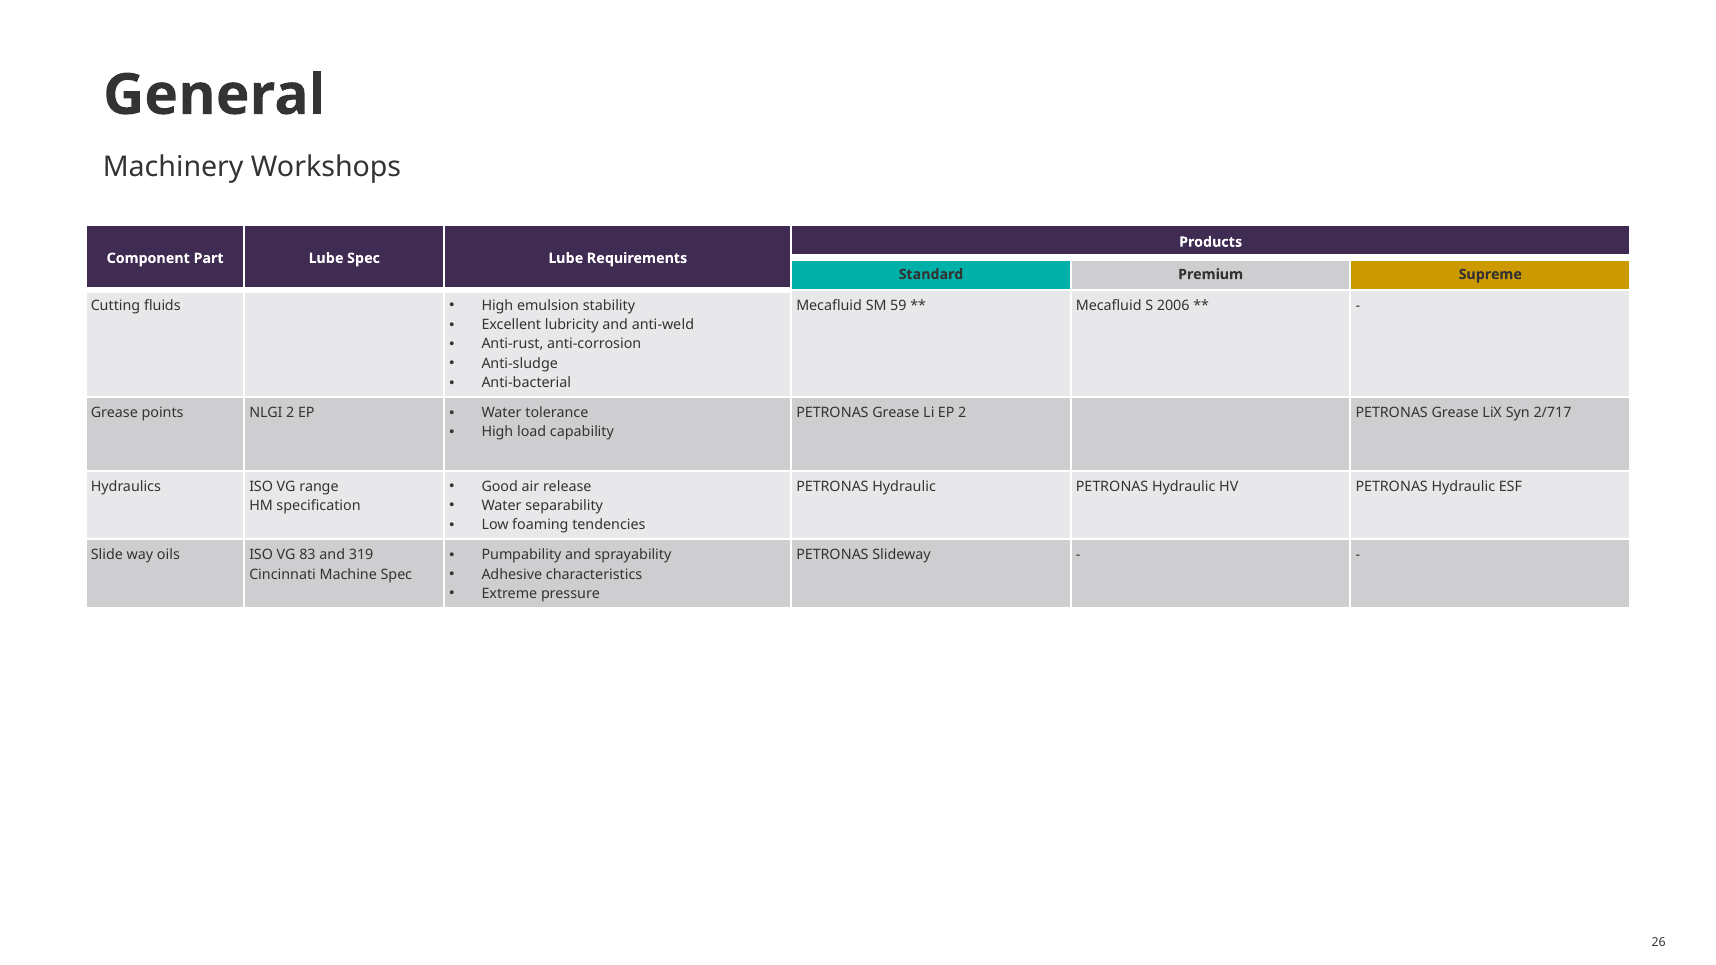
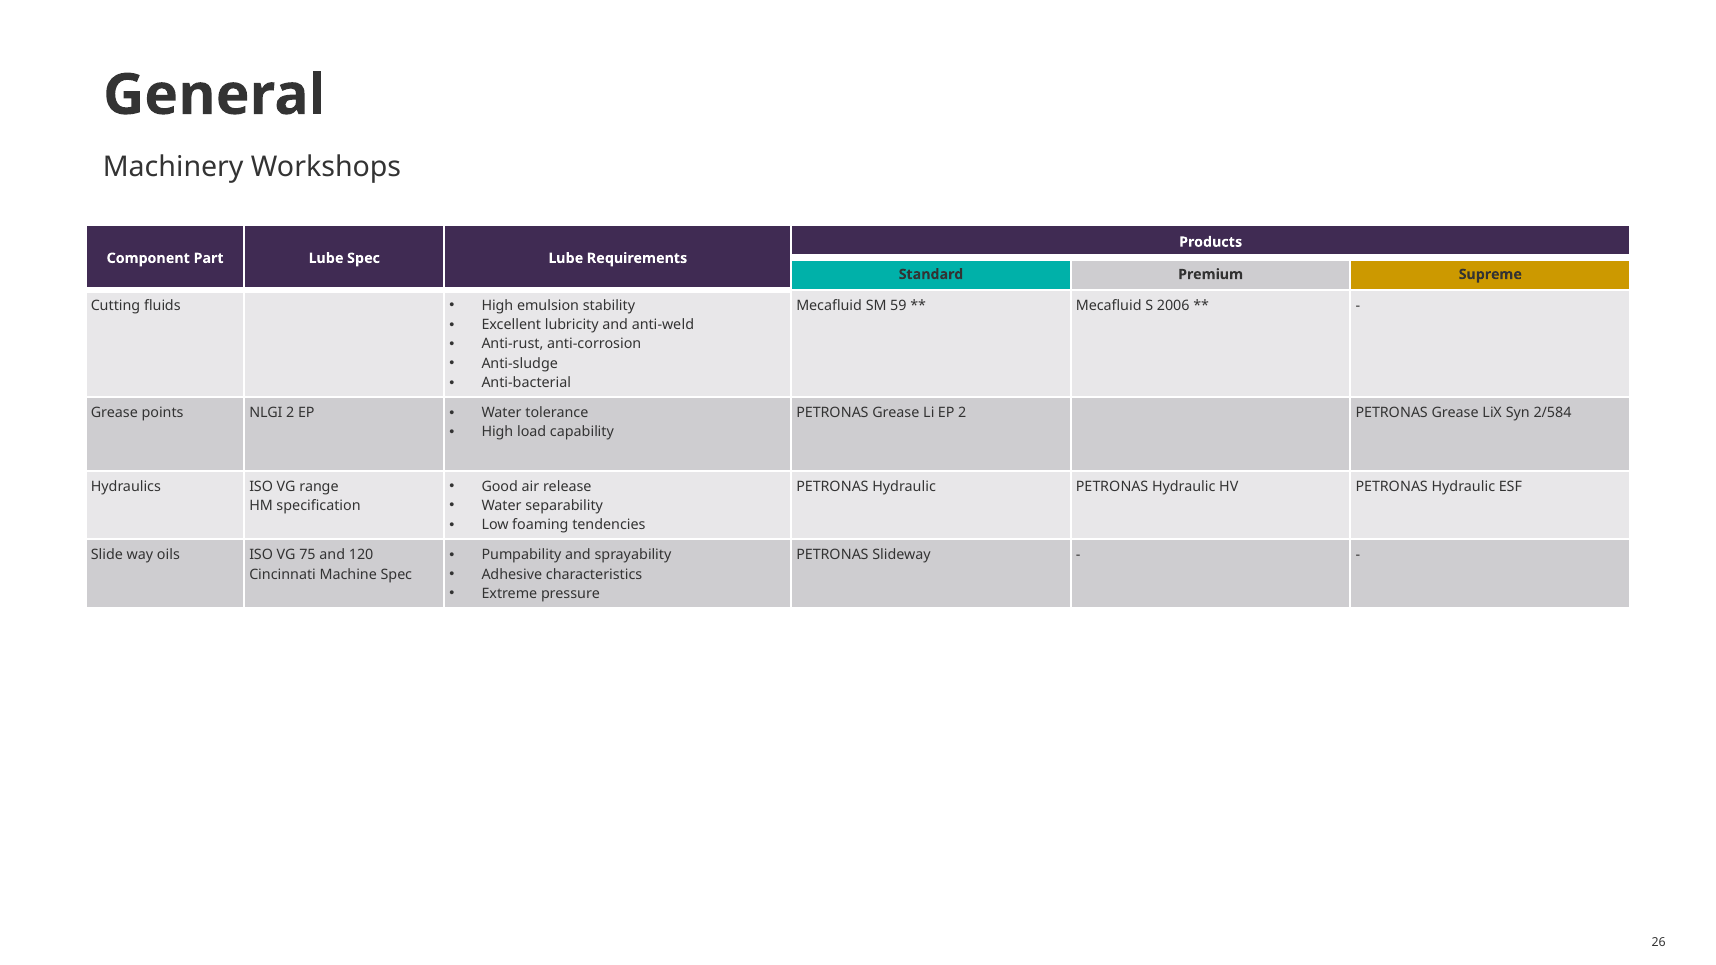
2/717: 2/717 -> 2/584 (1552, 413)
83: 83 -> 75 (308, 555)
319: 319 -> 120 (361, 555)
